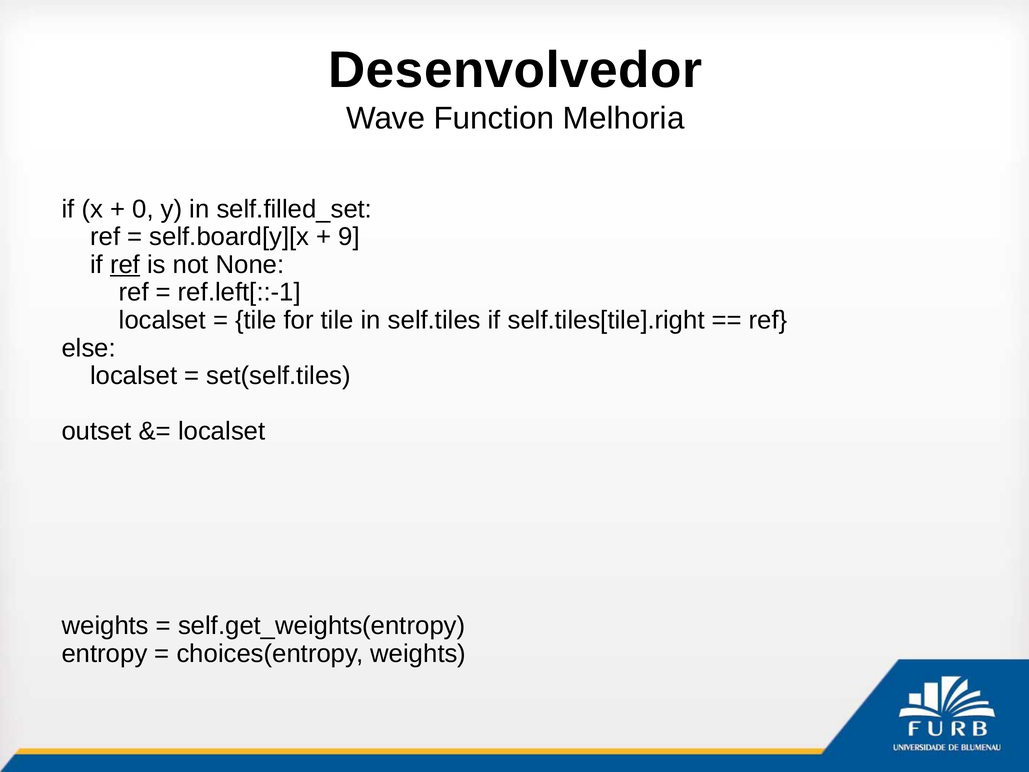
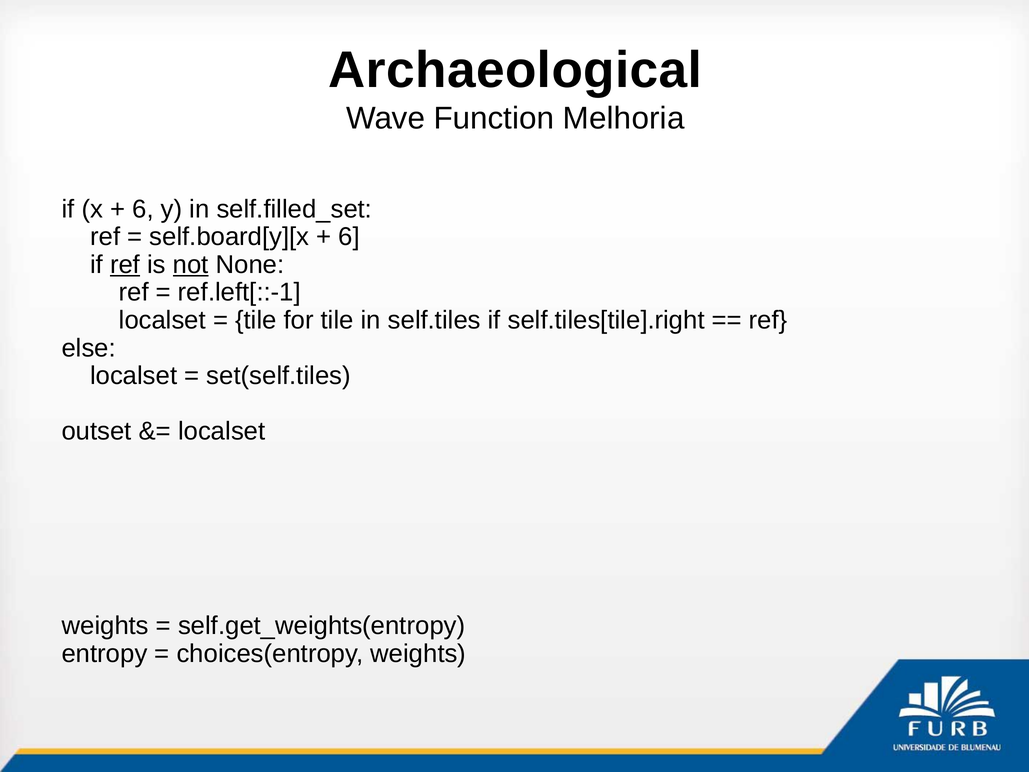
Desenvolvedor: Desenvolvedor -> Archaeological (515, 70)
0: 0 -> 6 (143, 209)
9: 9 -> 6 (349, 237)
not underline: none -> present (191, 265)
